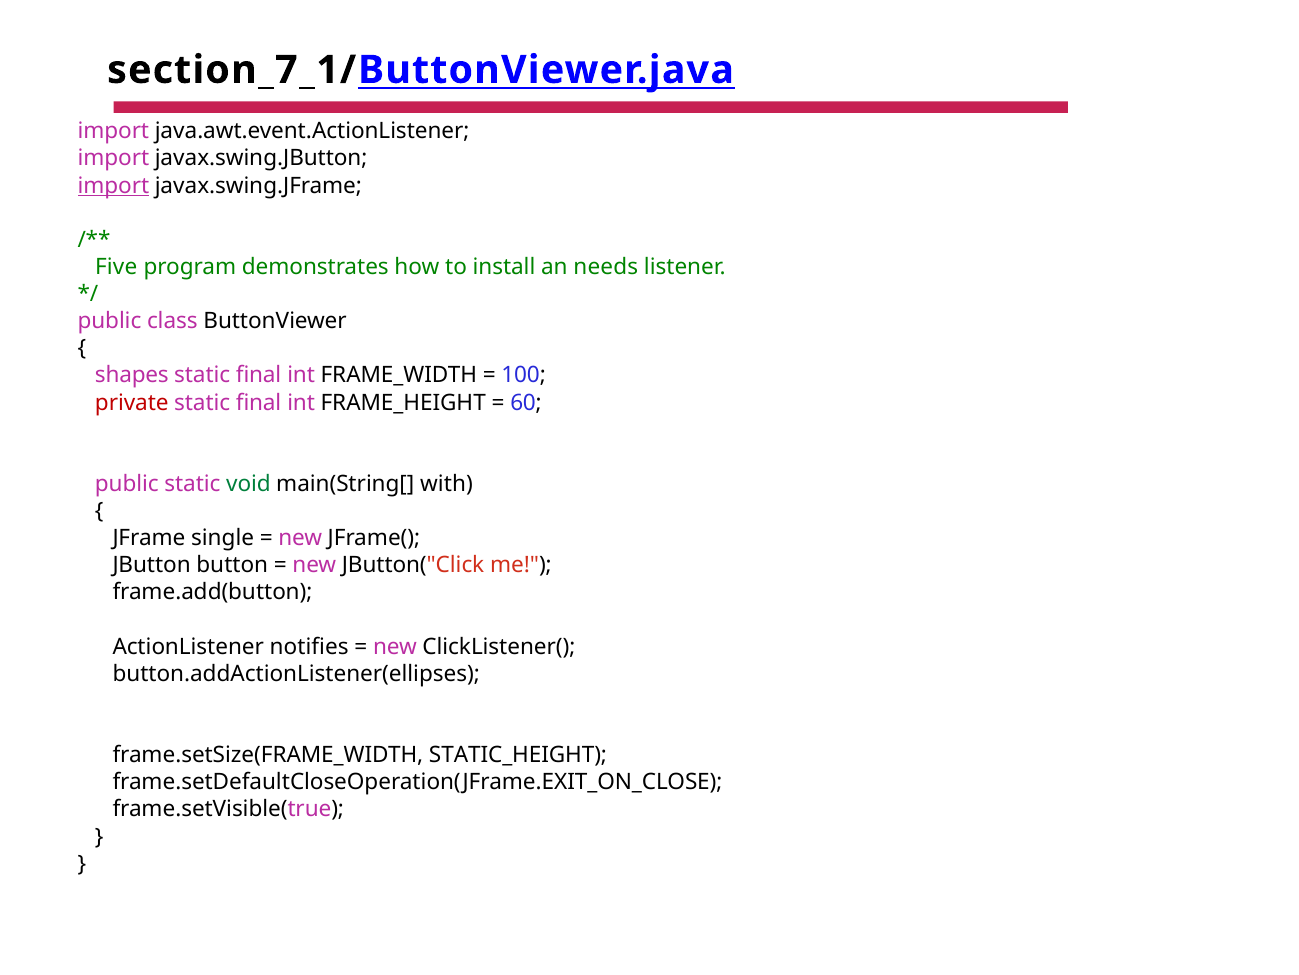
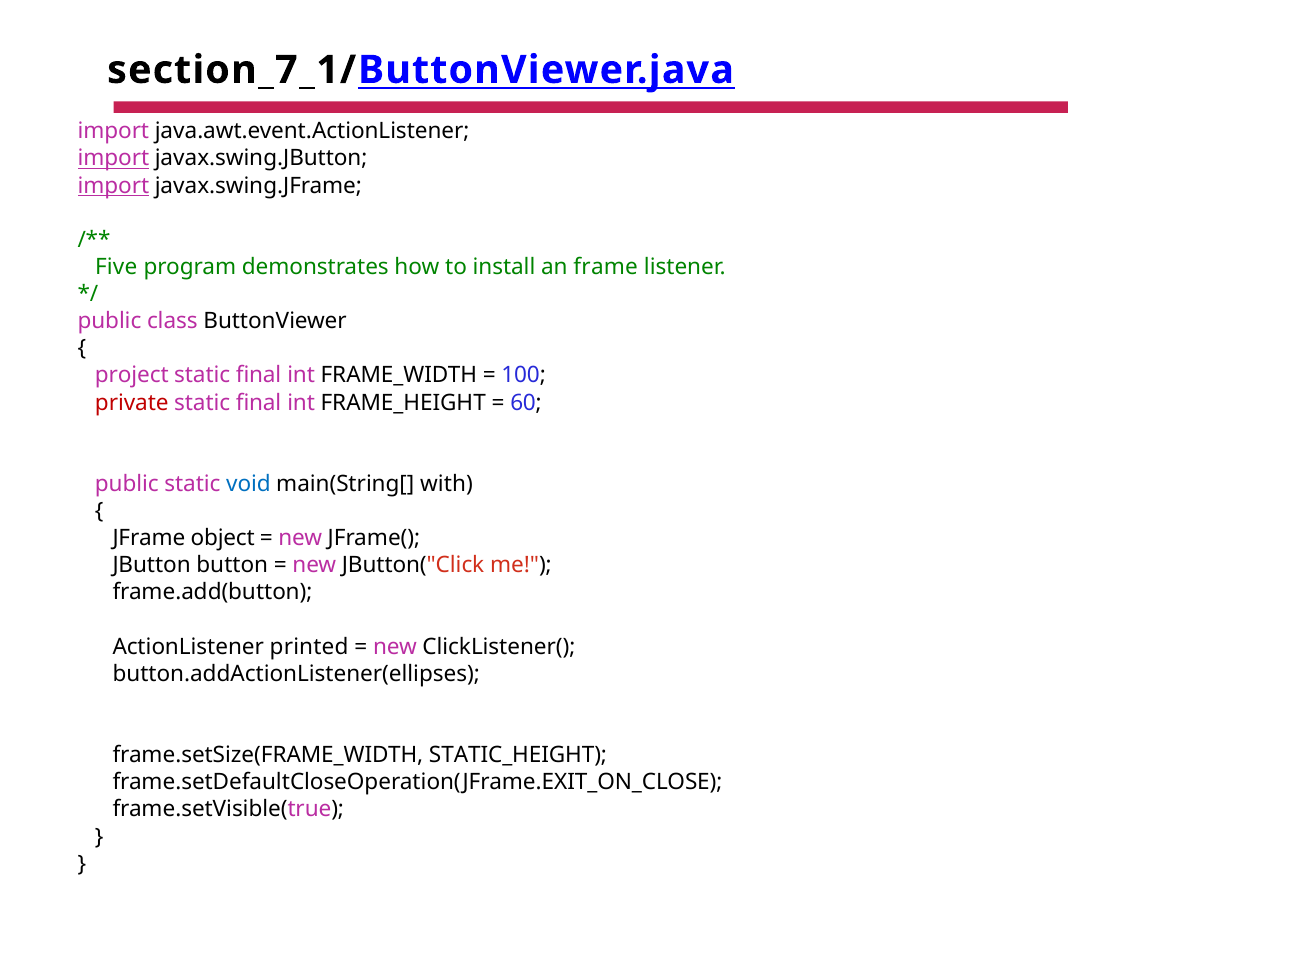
import underline: none -> present (113, 158)
needs: needs -> frame (606, 267)
shapes: shapes -> project (132, 375)
void colour: green -> blue (248, 484)
single: single -> object (223, 538)
notifies: notifies -> printed (309, 646)
